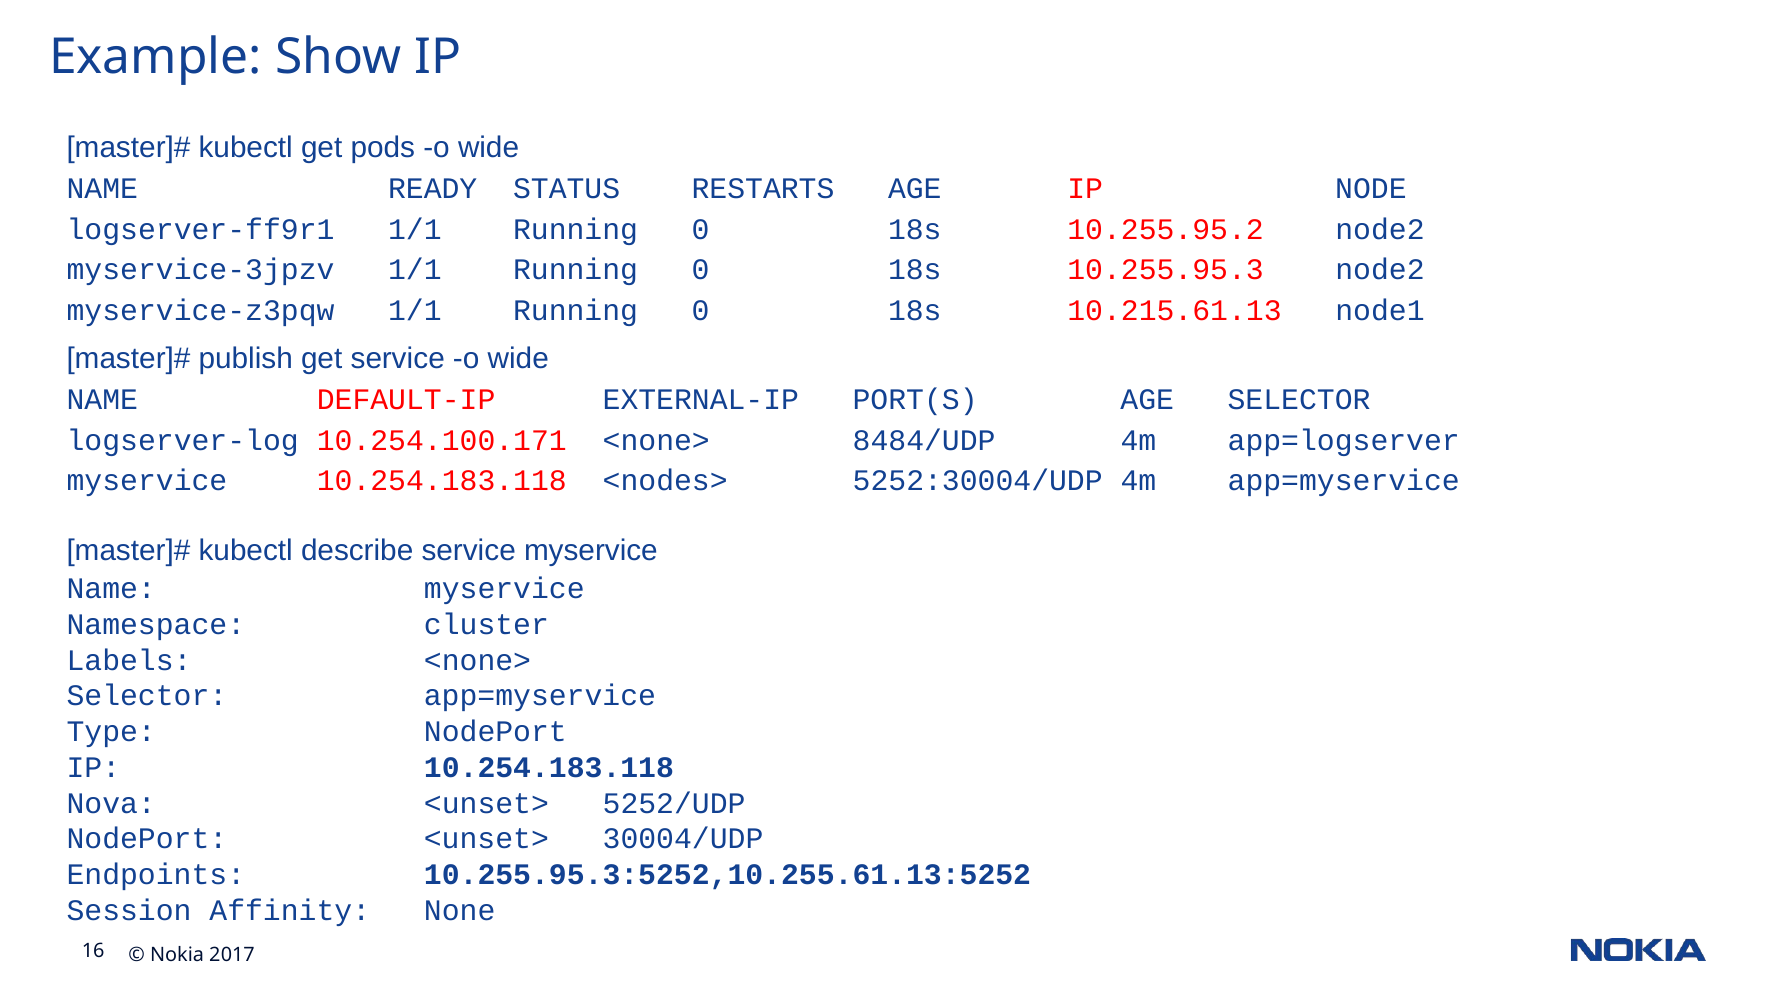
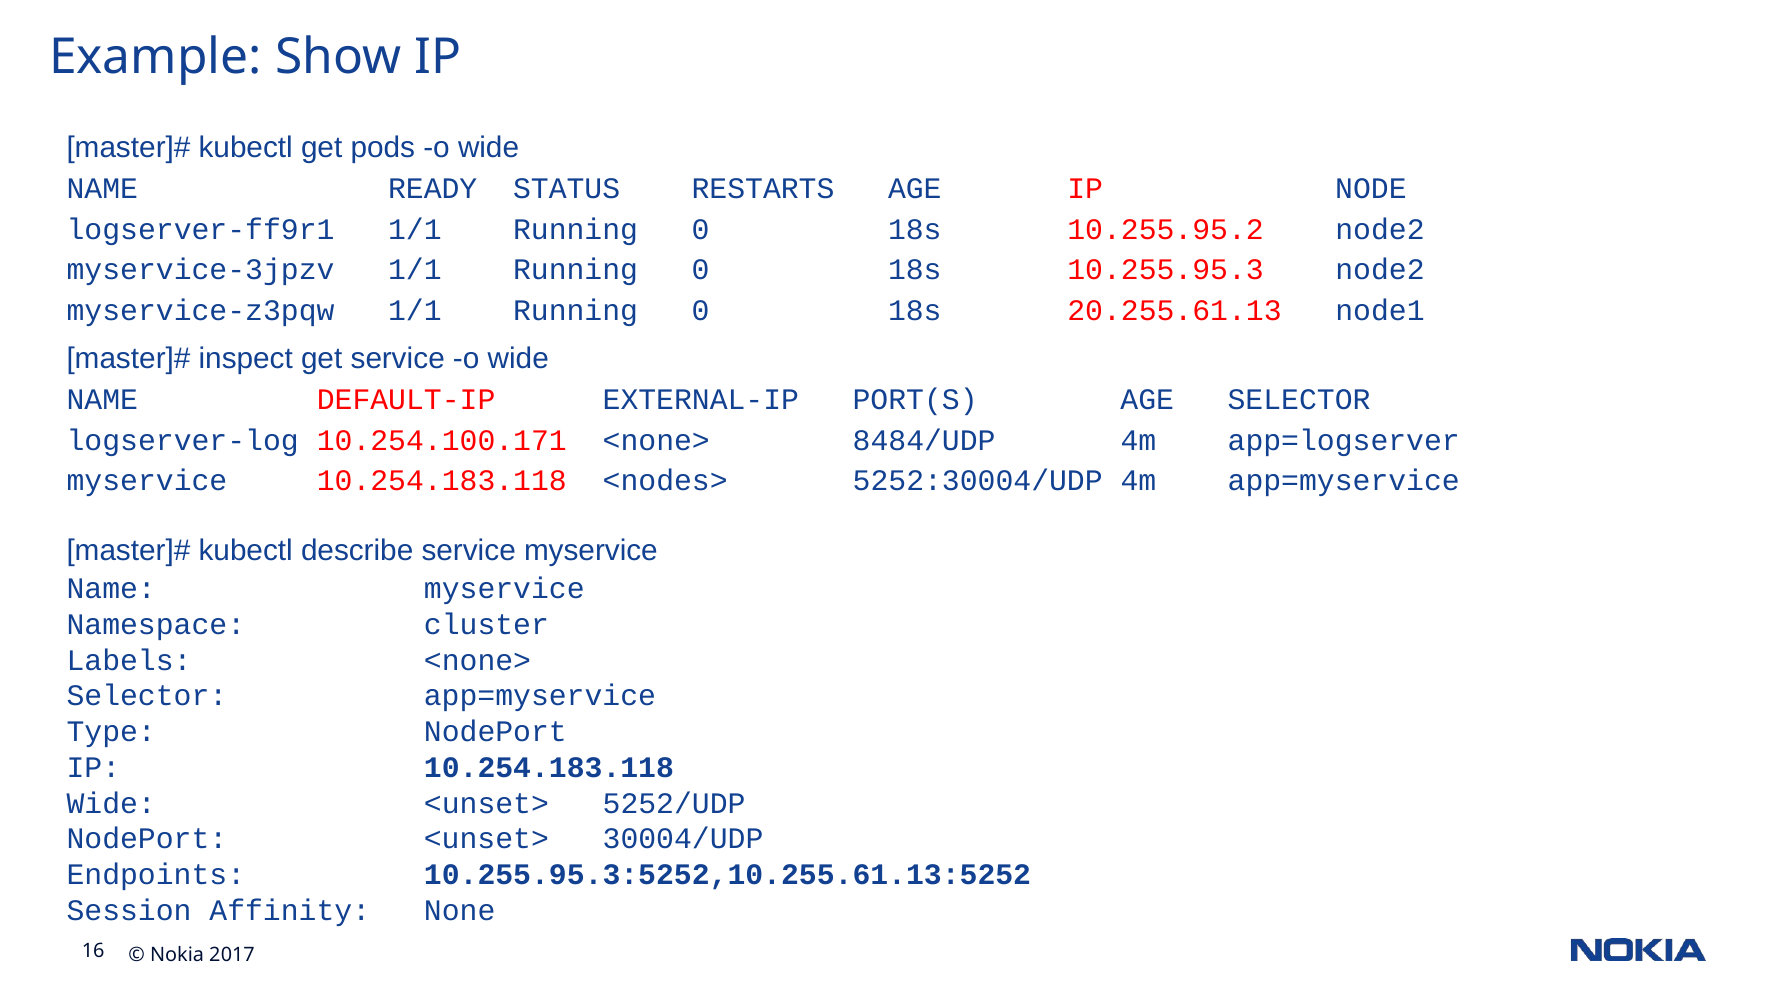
10.215.61.13: 10.215.61.13 -> 20.255.61.13 (1174, 311)
publish: publish -> inspect (246, 359)
Nova: Nova -> Wide (111, 803)
